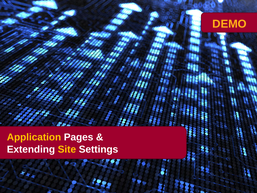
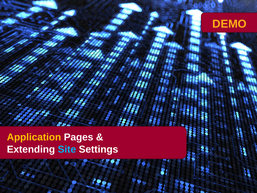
Site colour: yellow -> light blue (67, 149)
